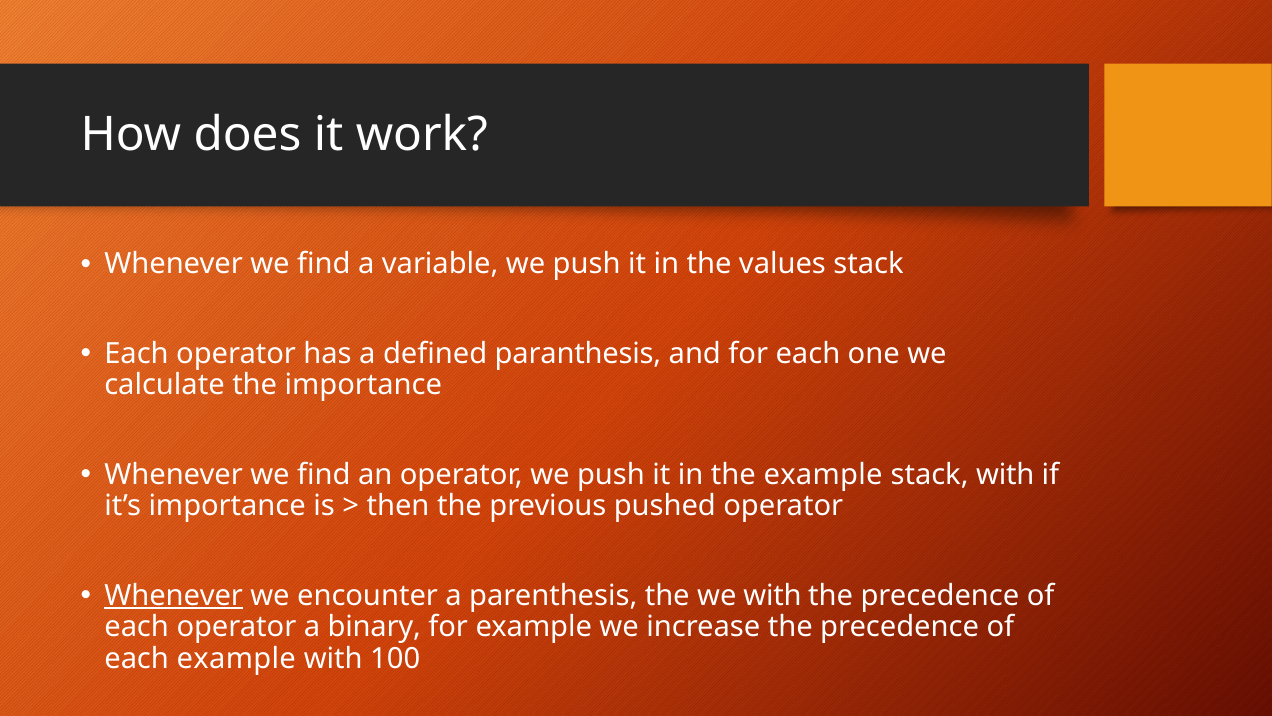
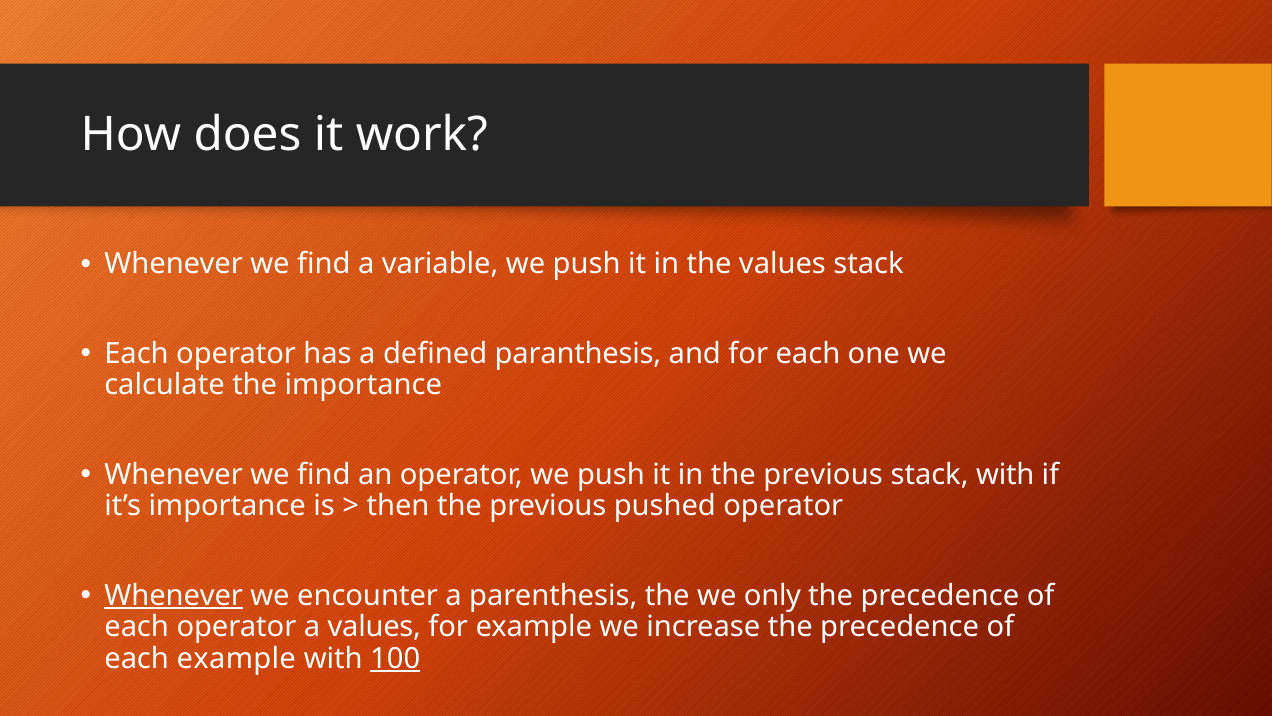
in the example: example -> previous (823, 474)
we with: with -> only (773, 595)
a binary: binary -> values (374, 627)
100 underline: none -> present (395, 658)
